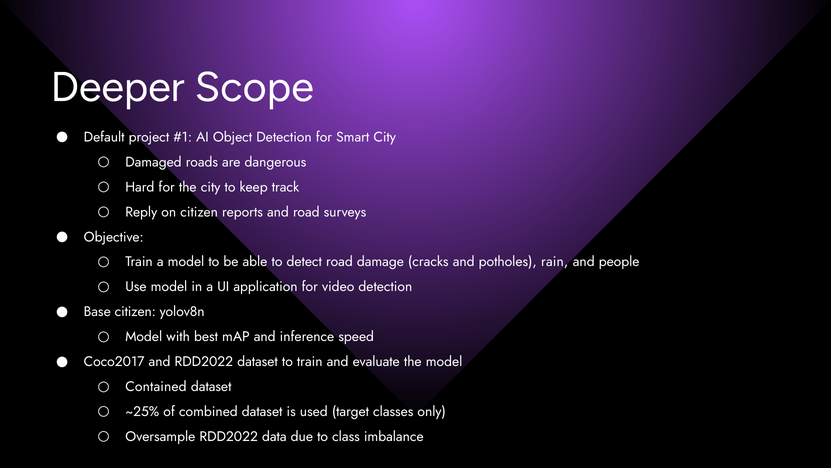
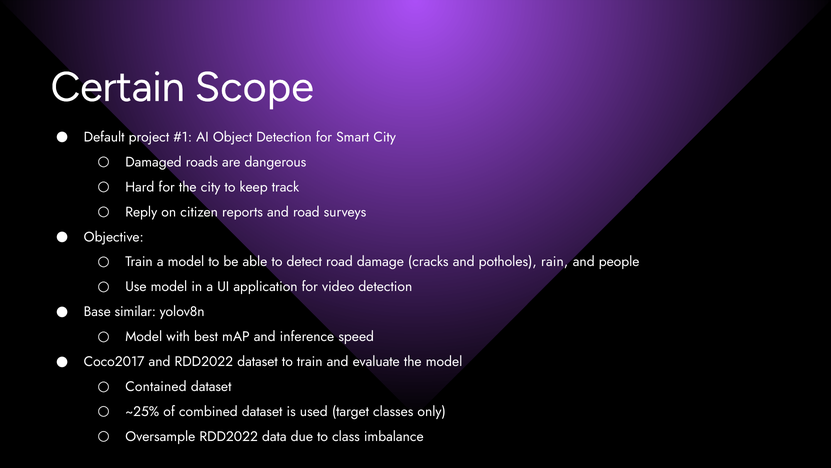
Deeper: Deeper -> Certain (118, 87)
Base citizen: citizen -> similar (135, 311)
